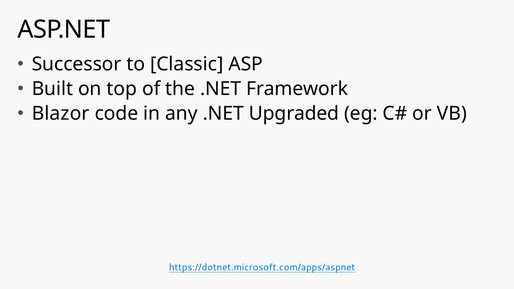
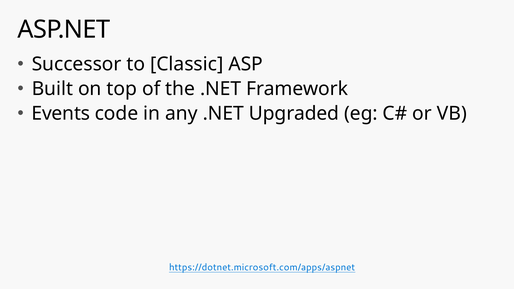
Blazor: Blazor -> Events (61, 114)
